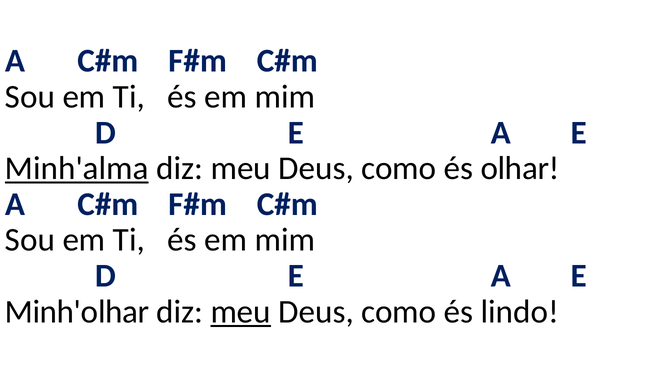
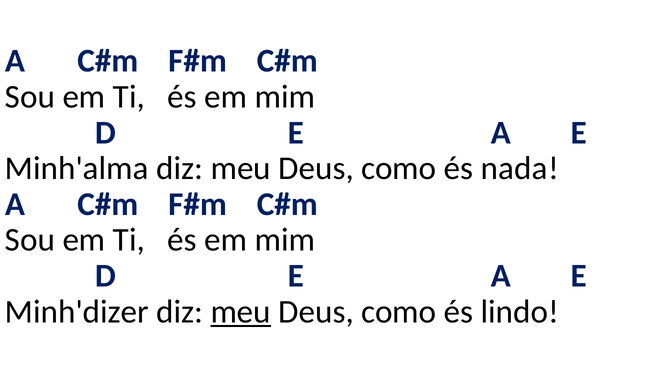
Minh'alma underline: present -> none (77, 168)
olhar: olhar -> nada (520, 168)
Minh'olhar: Minh'olhar -> Minh'dizer (77, 312)
